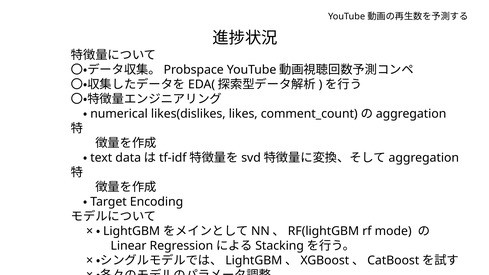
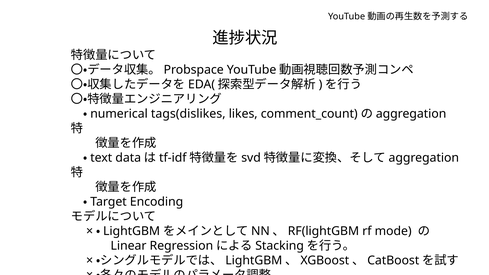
likes(dislikes: likes(dislikes -> tags(dislikes (188, 114)
